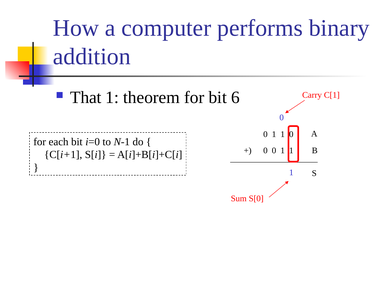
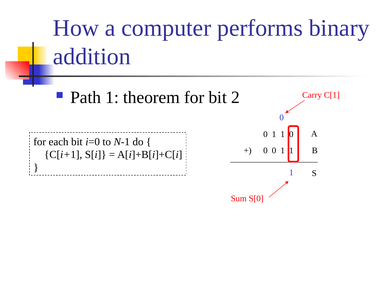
That: That -> Path (86, 98)
6: 6 -> 2 (235, 98)
